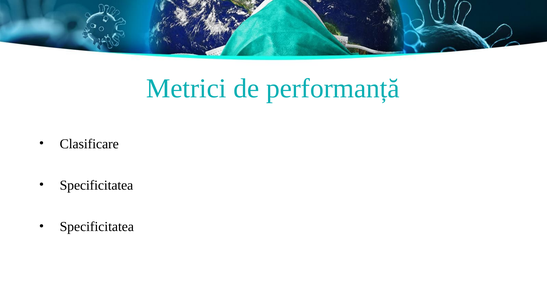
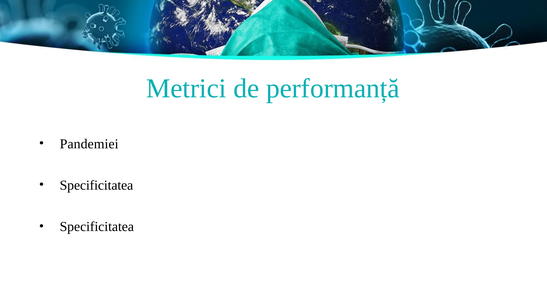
Clasificare: Clasificare -> Pandemiei (89, 144)
